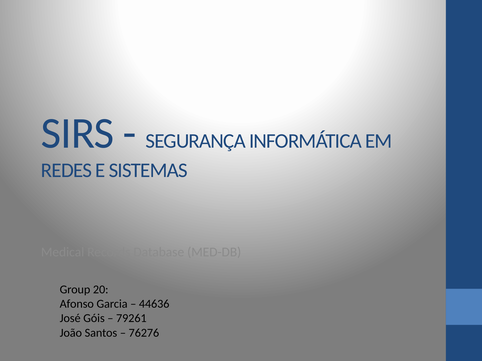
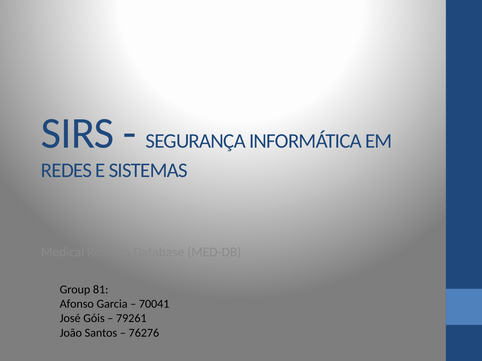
20: 20 -> 81 (101, 290)
44636: 44636 -> 70041 (154, 304)
